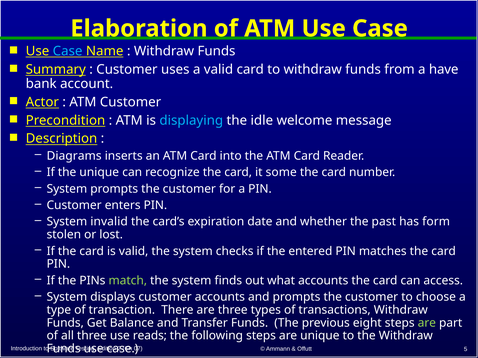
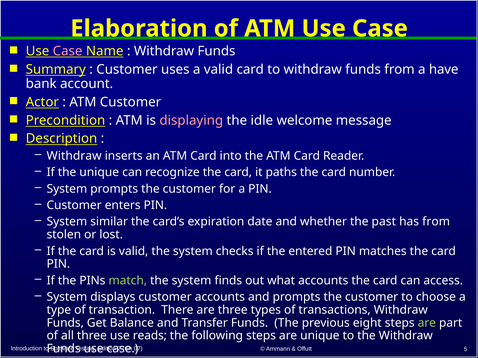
Case colour: light blue -> pink (68, 51)
displaying colour: light blue -> pink (191, 120)
Diagrams: Diagrams -> Withdraw (74, 156)
some: some -> paths (281, 173)
invalid: invalid -> similar (109, 222)
has form: form -> from (436, 222)
